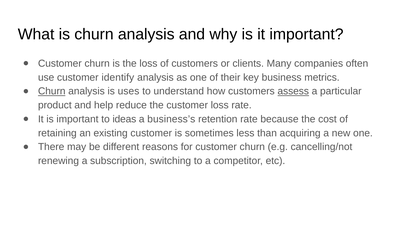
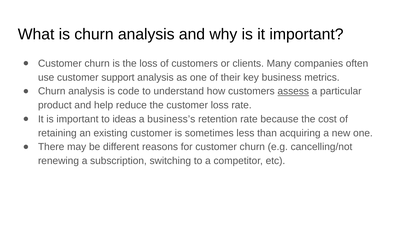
identify: identify -> support (118, 77)
Churn underline: present -> none (52, 91)
uses: uses -> code (129, 91)
